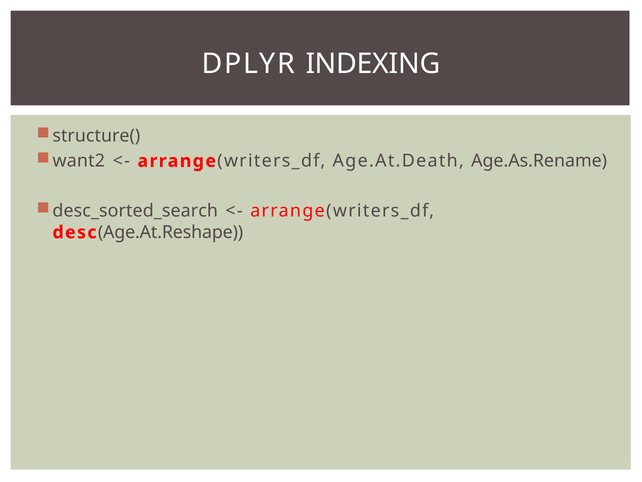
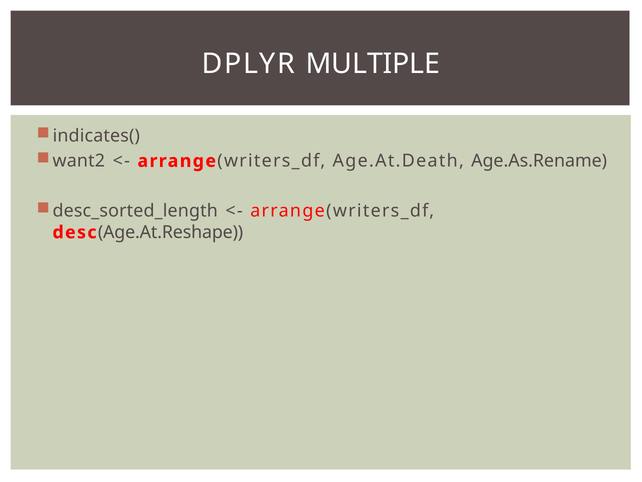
INDEXING: INDEXING -> MULTIPLE (373, 64)
structure(: structure( -> indicates( (96, 136)
desc_sorted_search: desc_sorted_search -> desc_sorted_length (135, 211)
